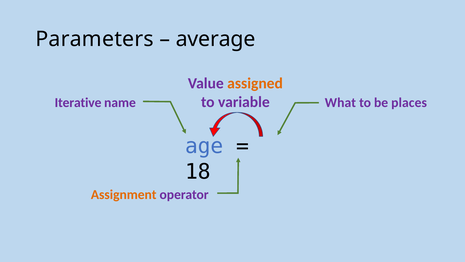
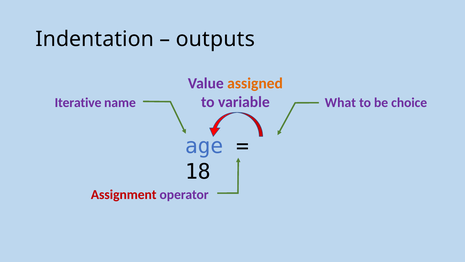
Parameters: Parameters -> Indentation (95, 39)
average: average -> outputs (215, 39)
places: places -> choice (409, 103)
Assignment colour: orange -> red (124, 194)
